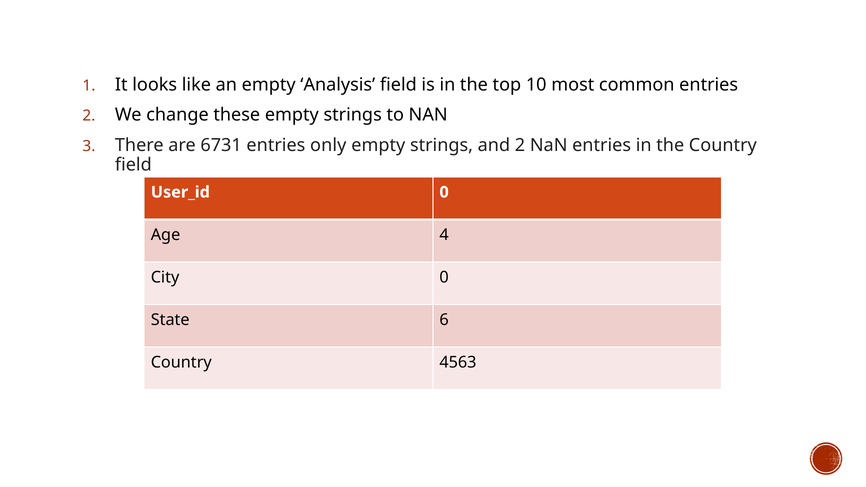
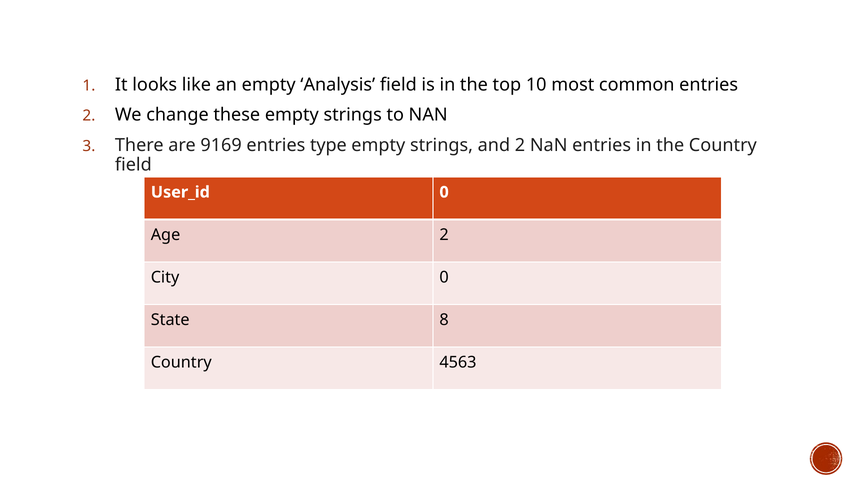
6731: 6731 -> 9169 (221, 145)
only: only -> type (328, 145)
Age 4: 4 -> 2 (444, 235)
6: 6 -> 8 (444, 320)
